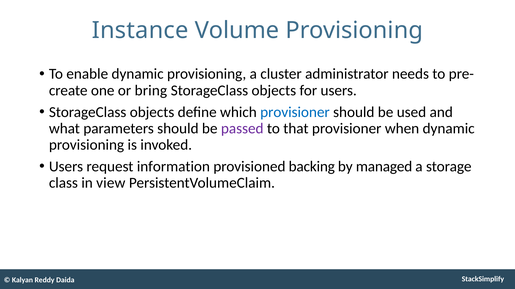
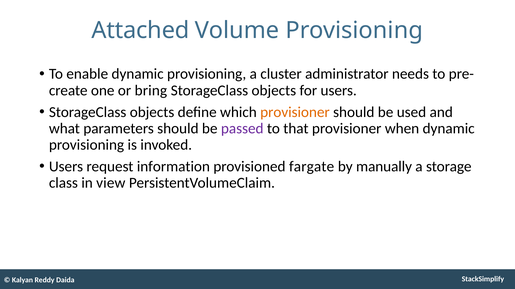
Instance: Instance -> Attached (140, 30)
provisioner colour: blue -> orange (295, 112)
backing: backing -> fargate (312, 167)
managed: managed -> manually (384, 167)
